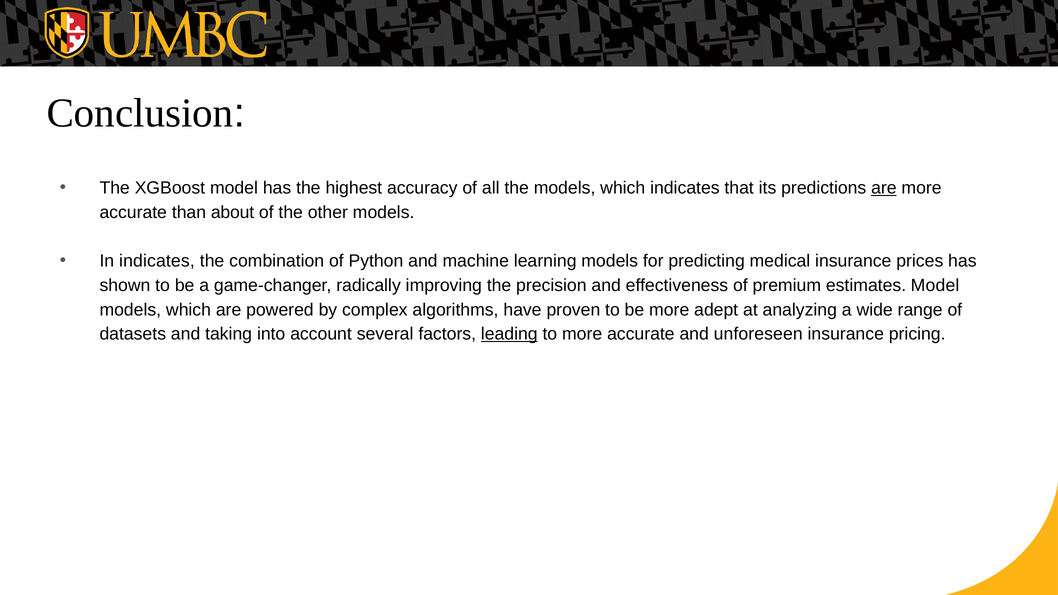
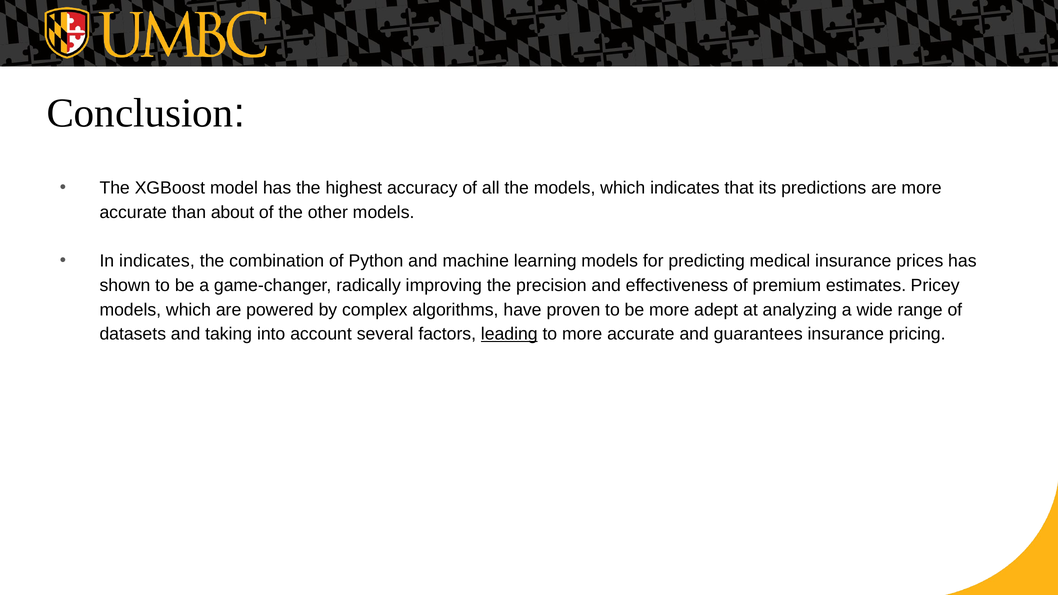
are underline: present -> none (884, 188)
estimates Model: Model -> Pricey (935, 285)
unforeseen: unforeseen -> guarantees (758, 334)
